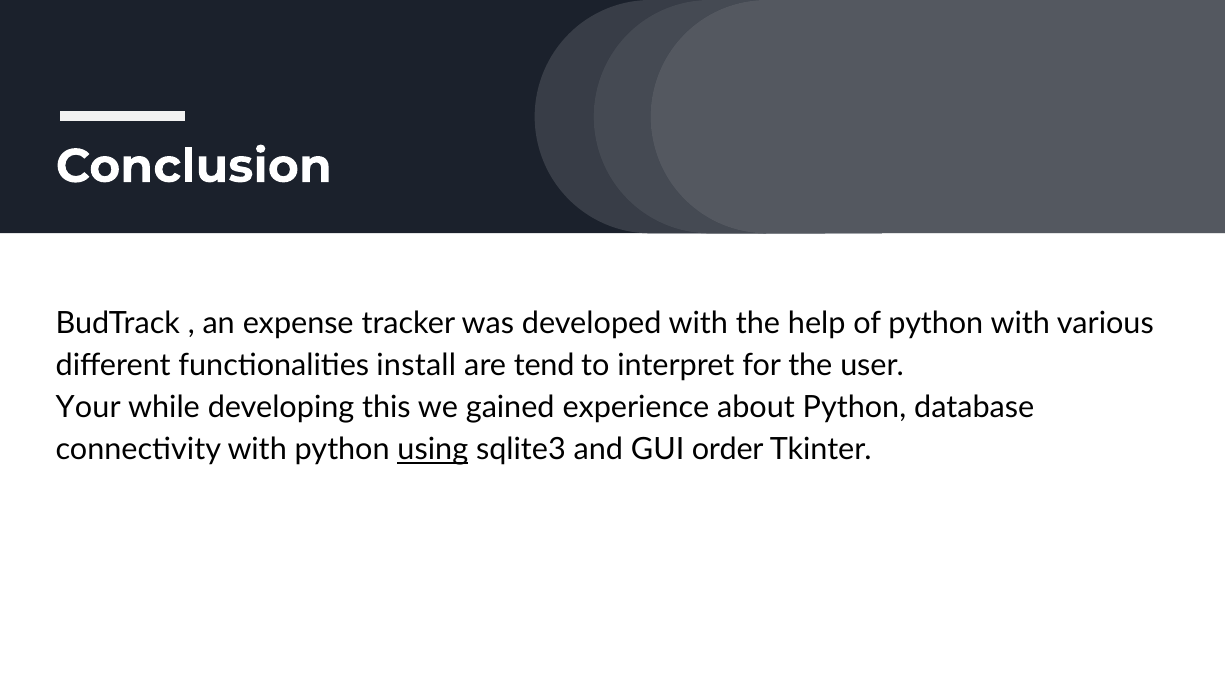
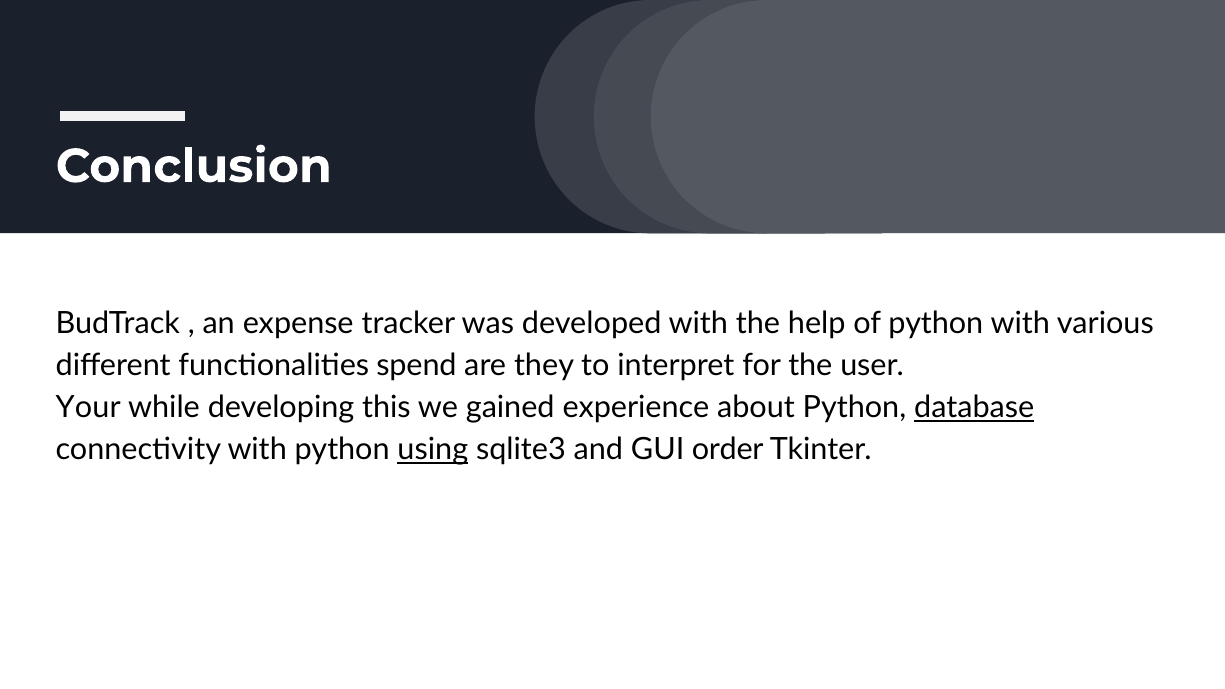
install: install -> spend (416, 365)
tend: tend -> they (544, 365)
database underline: none -> present (974, 408)
